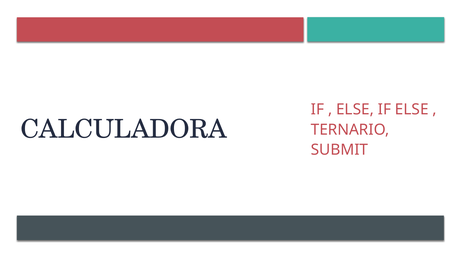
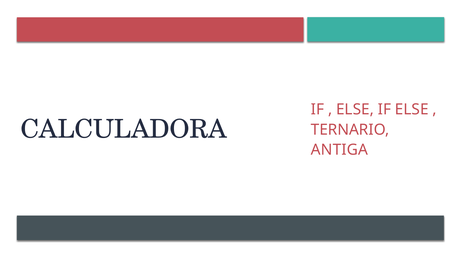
SUBMIT: SUBMIT -> ANTIGA (339, 150)
